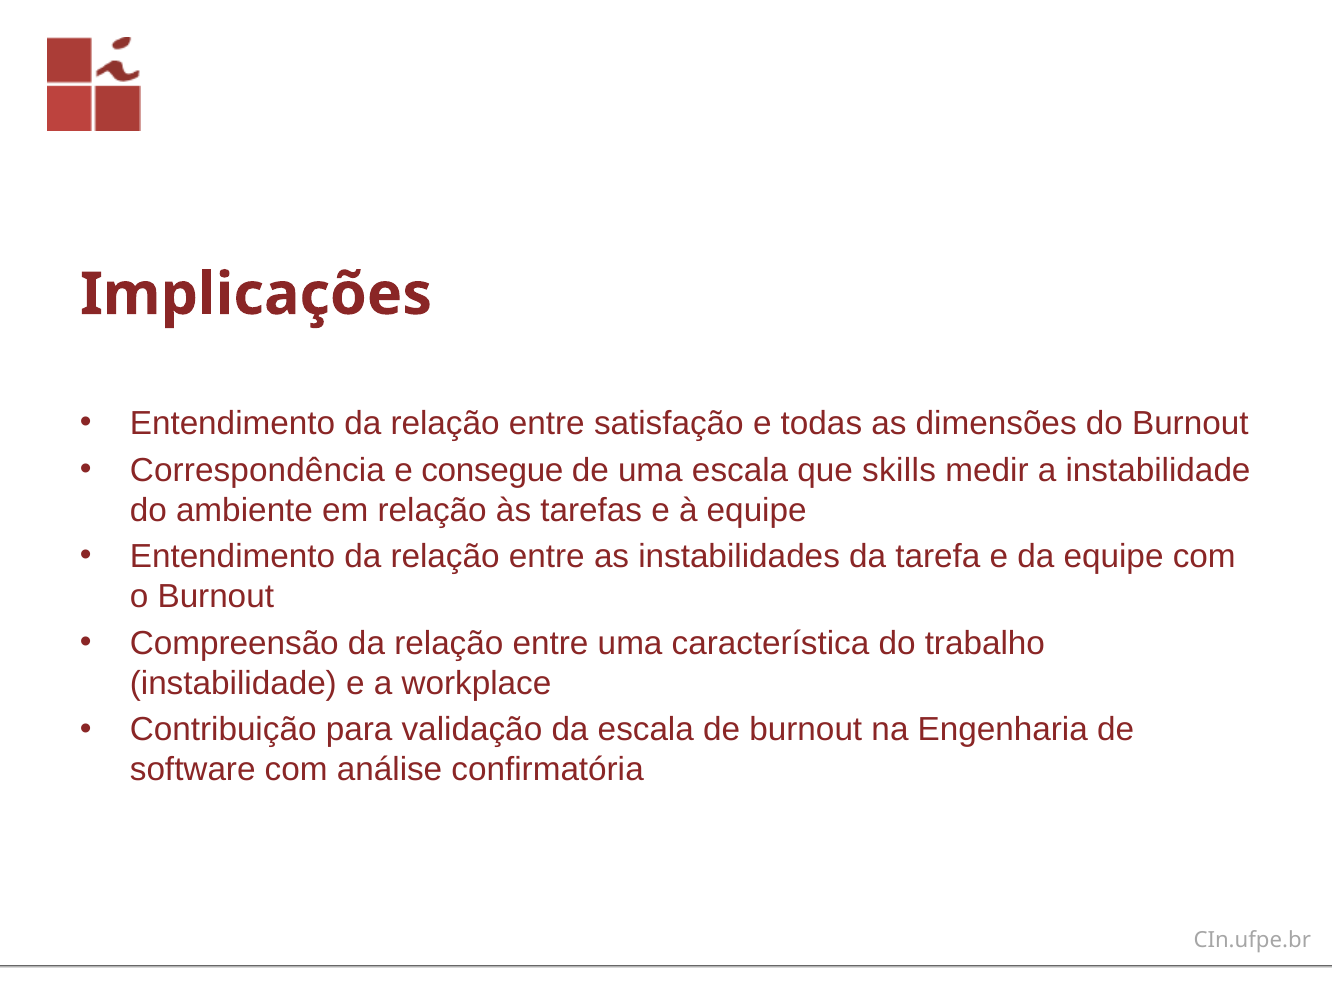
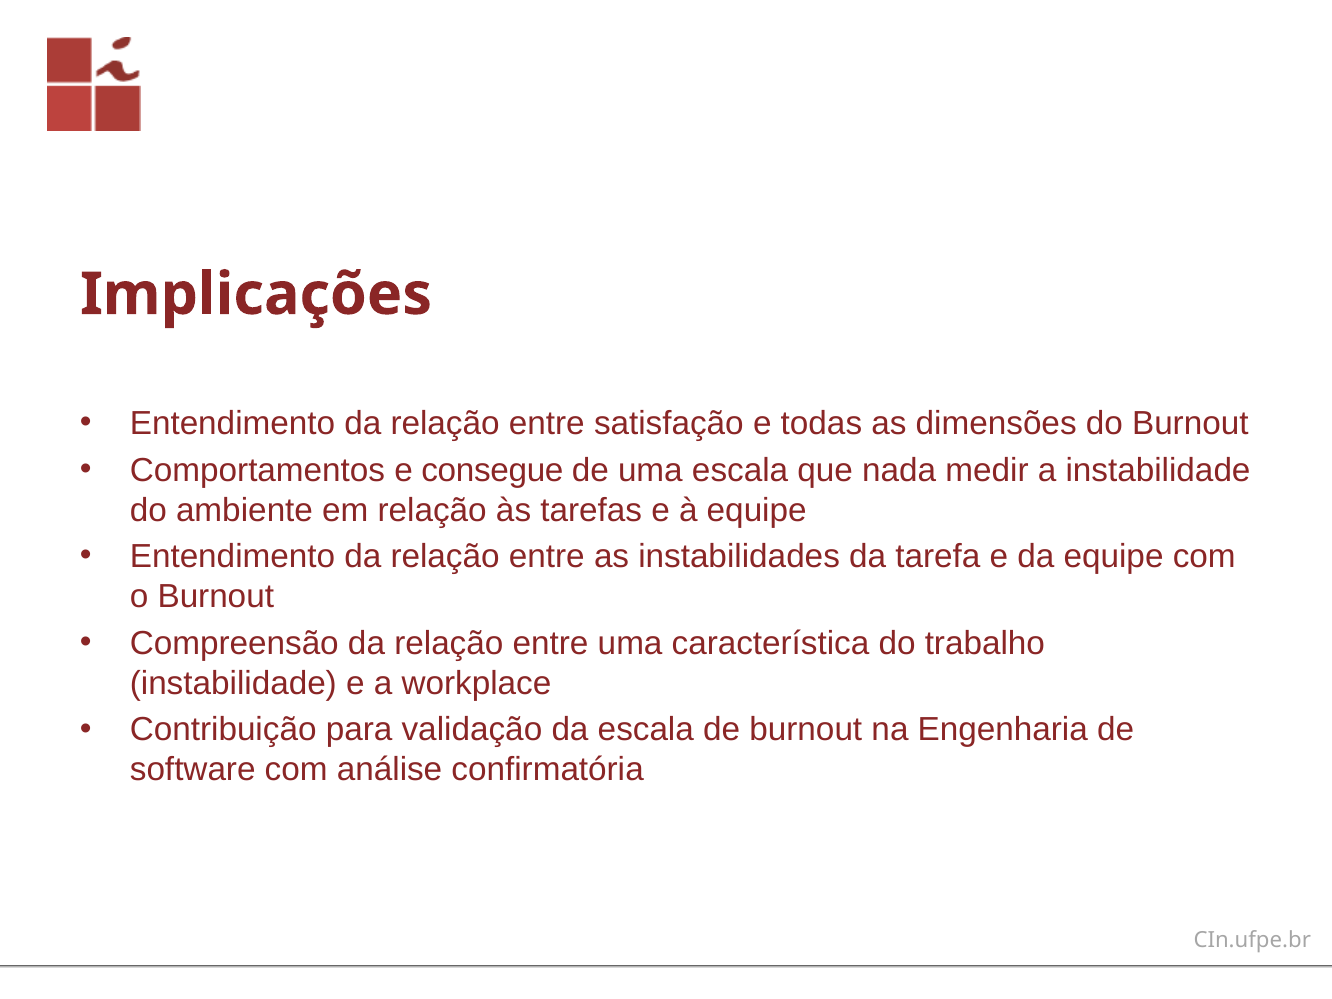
Correspondência: Correspondência -> Comportamentos (258, 470)
skills: skills -> nada (899, 470)
